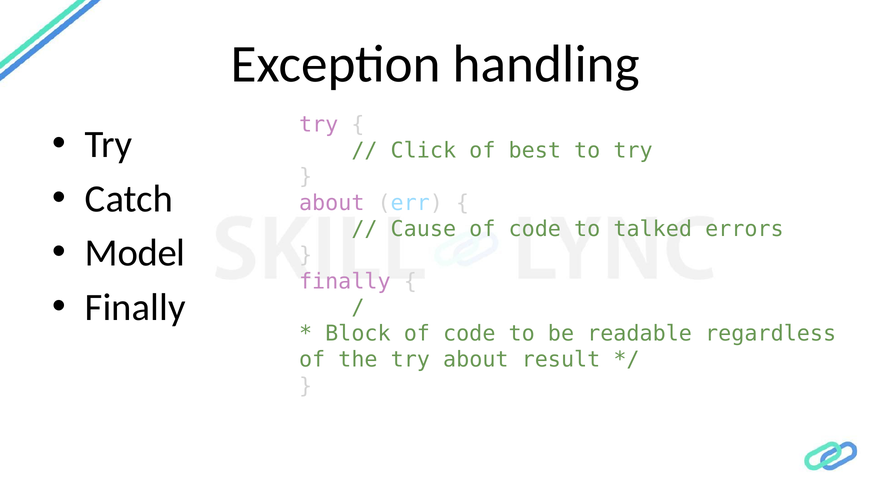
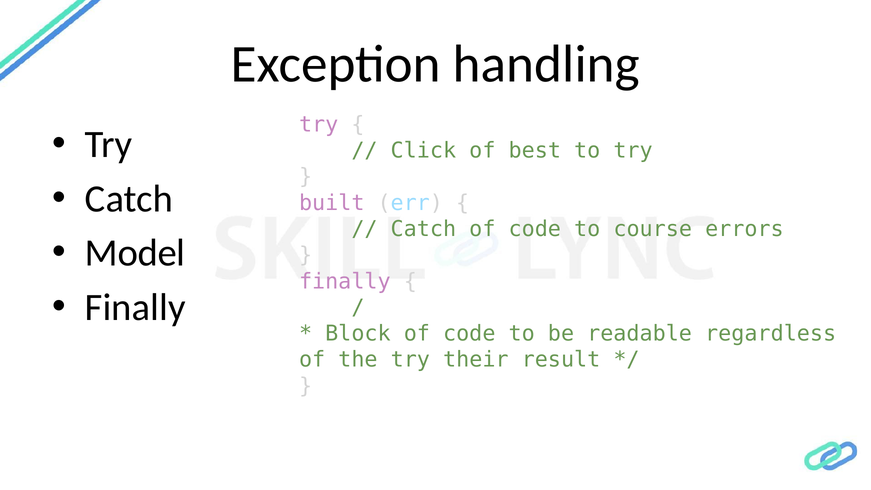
about: about -> built (332, 203)
Cause: Cause -> Catch (423, 229)
talked: talked -> course (653, 229)
try about: about -> their (476, 360)
